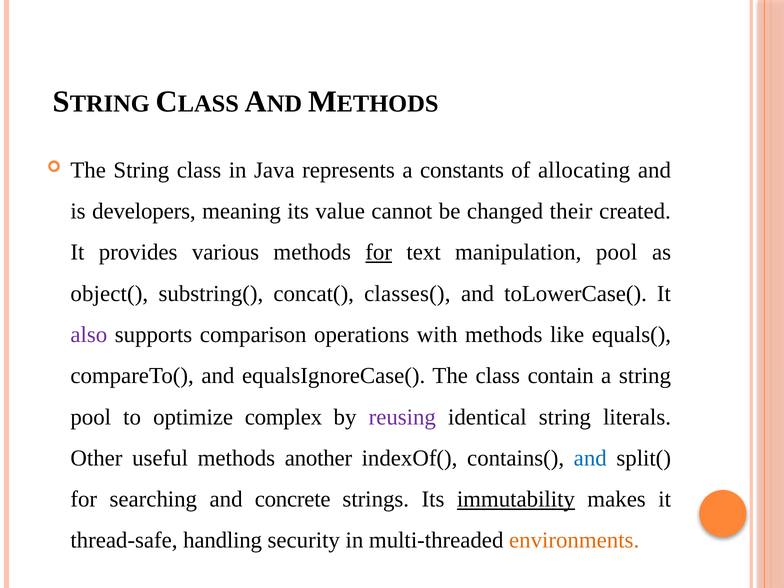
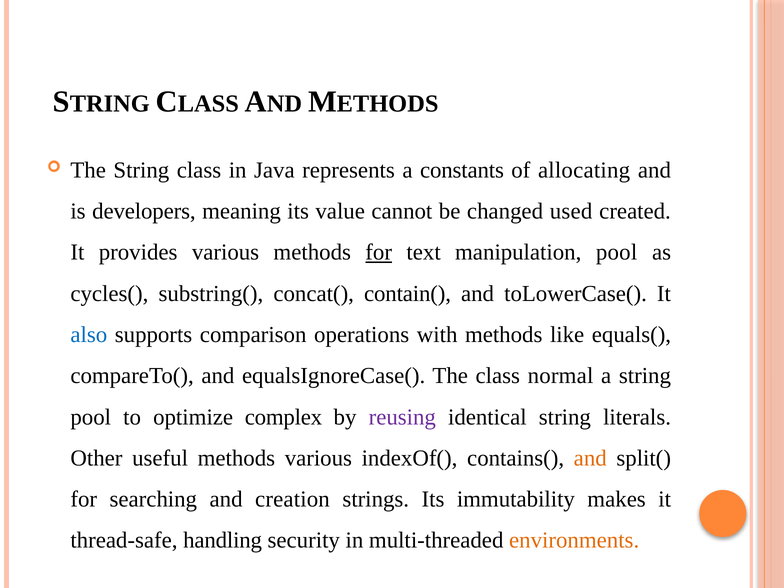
their: their -> used (571, 211)
object(: object( -> cycles( (109, 294)
classes(: classes( -> contain( (408, 294)
also colour: purple -> blue (89, 335)
contain: contain -> normal (561, 376)
methods another: another -> various (318, 458)
and colour: blue -> orange (590, 458)
concrete: concrete -> creation (292, 499)
immutability underline: present -> none (516, 499)
